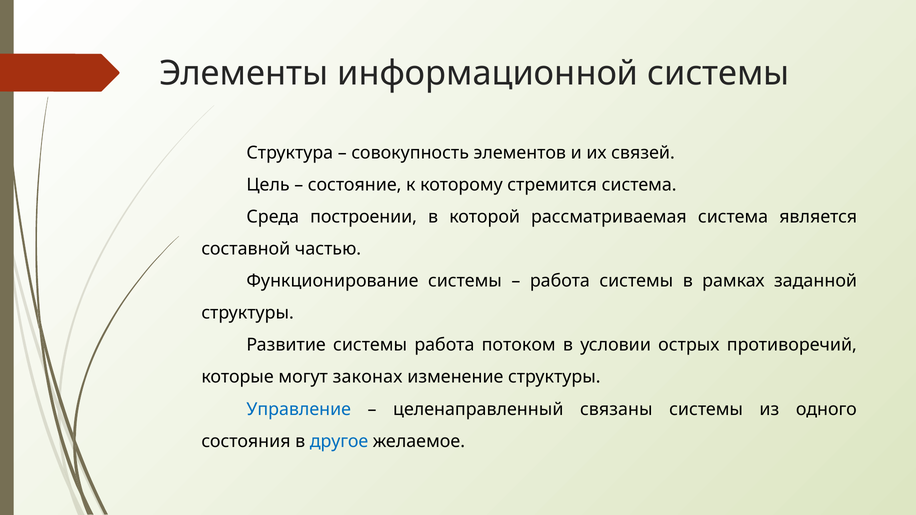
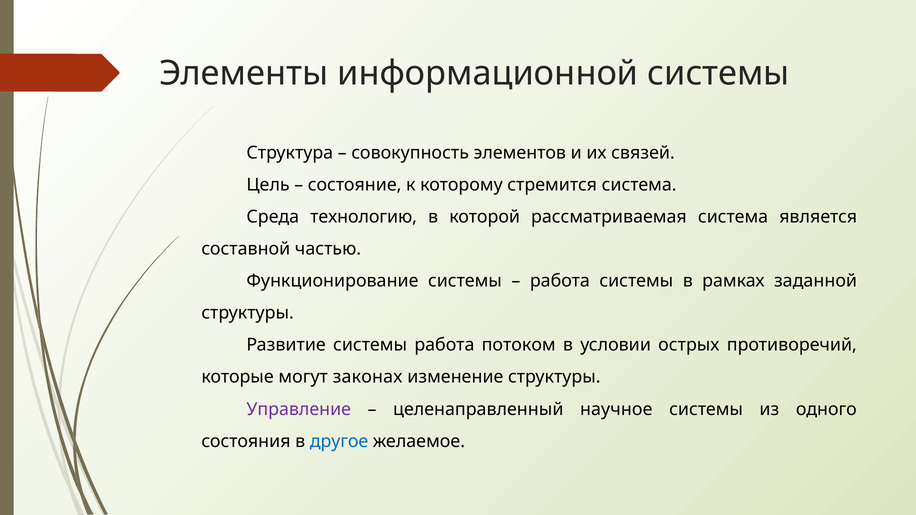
построении: построении -> технологию (364, 217)
Управление colour: blue -> purple (299, 409)
связаны: связаны -> научное (616, 409)
